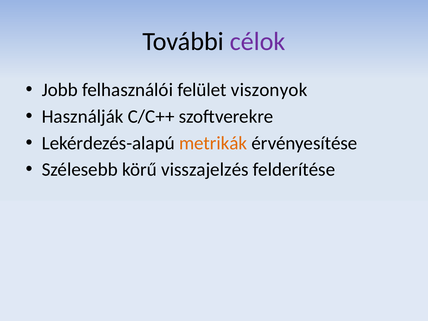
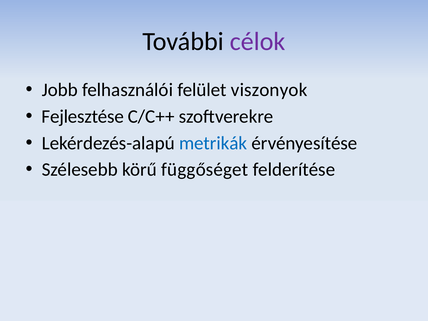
Használják: Használják -> Fejlesztése (83, 116)
metrikák colour: orange -> blue (213, 143)
visszajelzés: visszajelzés -> függőséget (205, 170)
